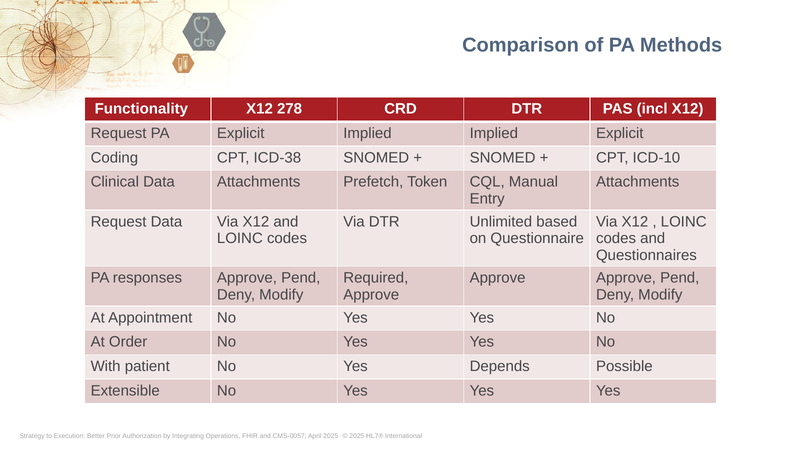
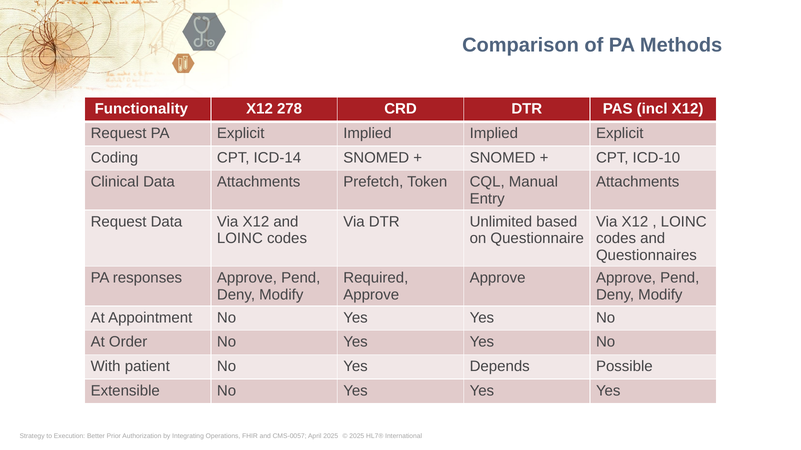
ICD-38: ICD-38 -> ICD-14 (277, 158)
